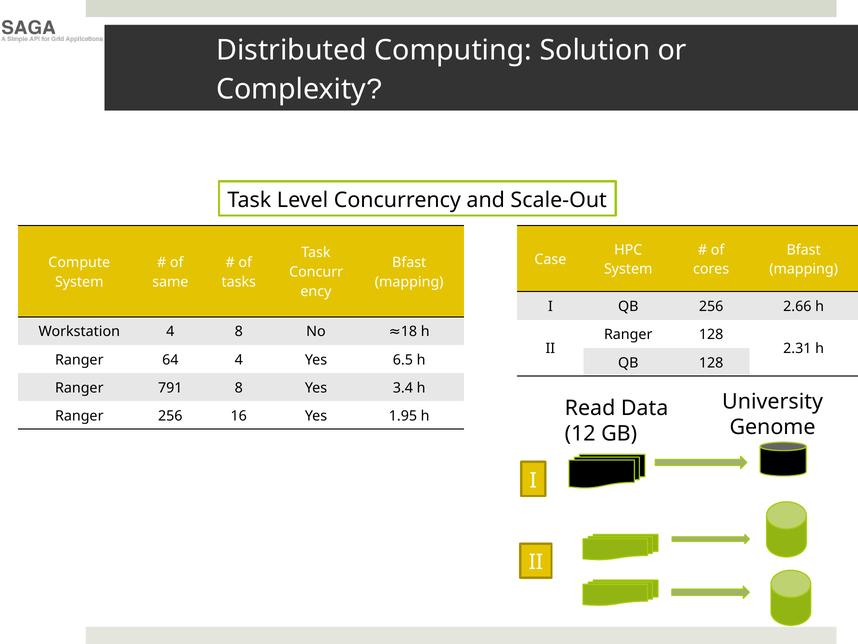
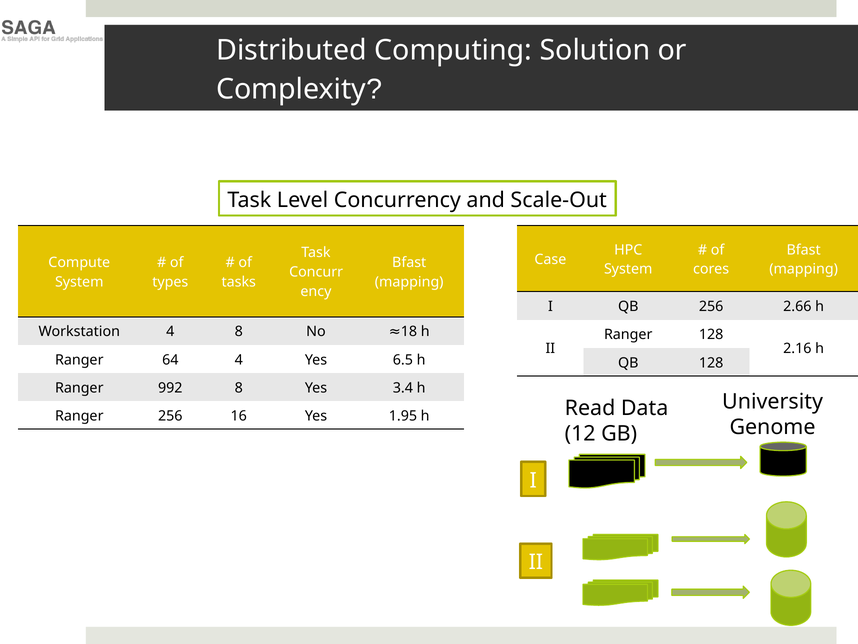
same: same -> types (170, 282)
2.31: 2.31 -> 2.16 (797, 348)
791: 791 -> 992 (170, 388)
